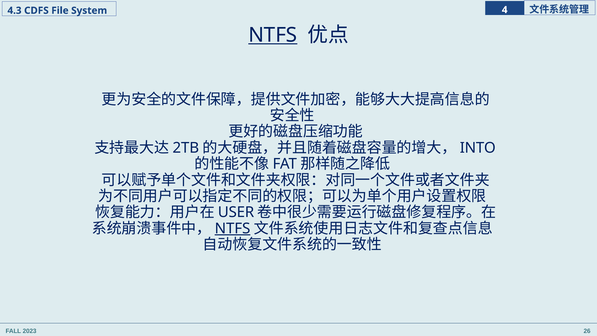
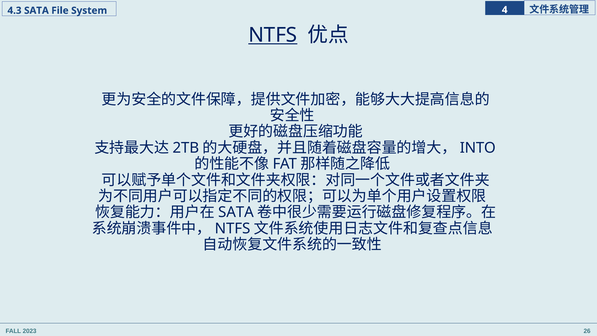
CDFS: CDFS -> SATA (36, 11)
USER: USER -> SATA (236, 212)
NTFS underline: present -> none (233, 228)
